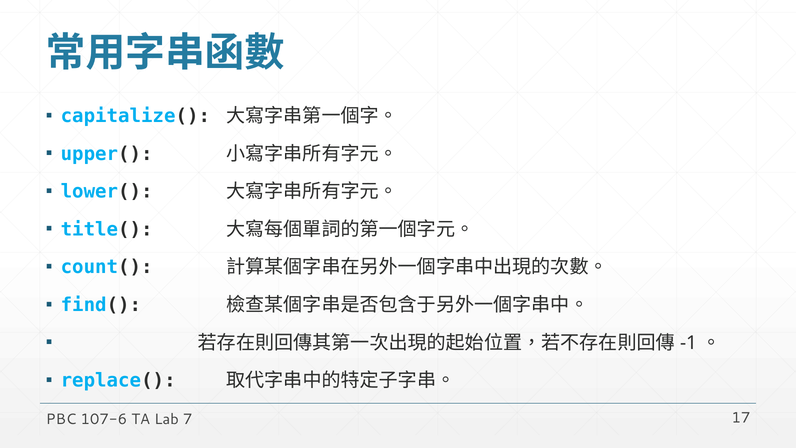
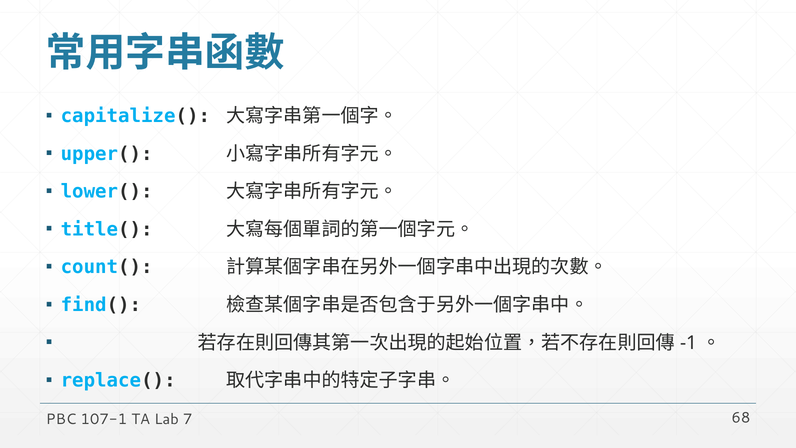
107-6: 107-6 -> 107-1 (104, 419)
17: 17 -> 68 (741, 417)
